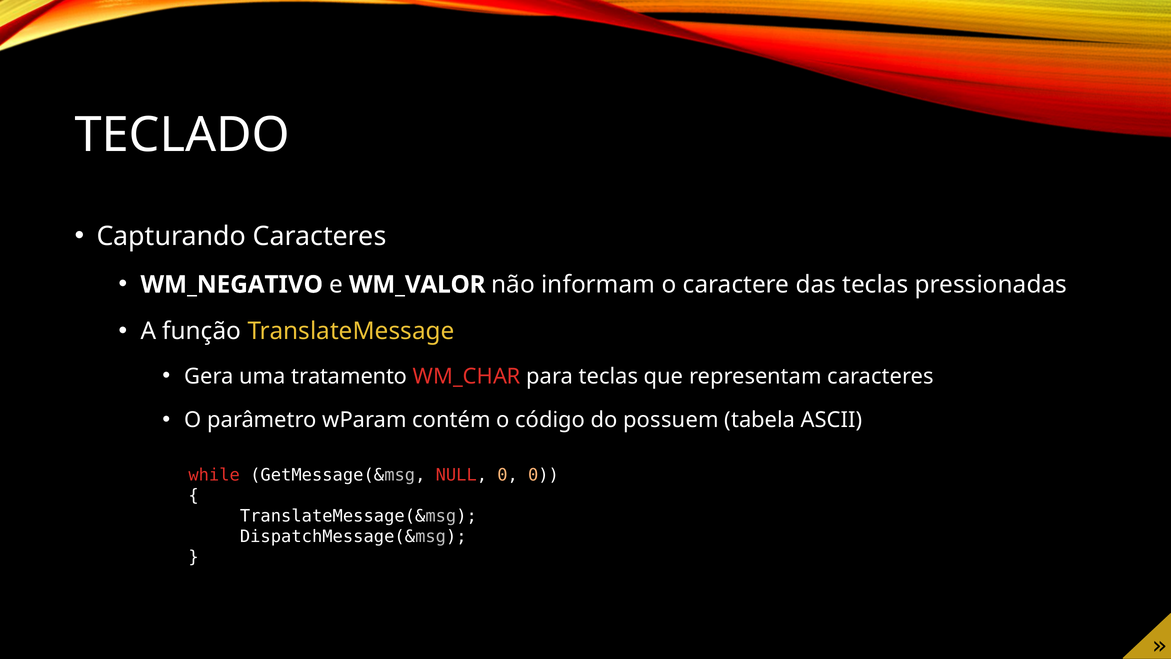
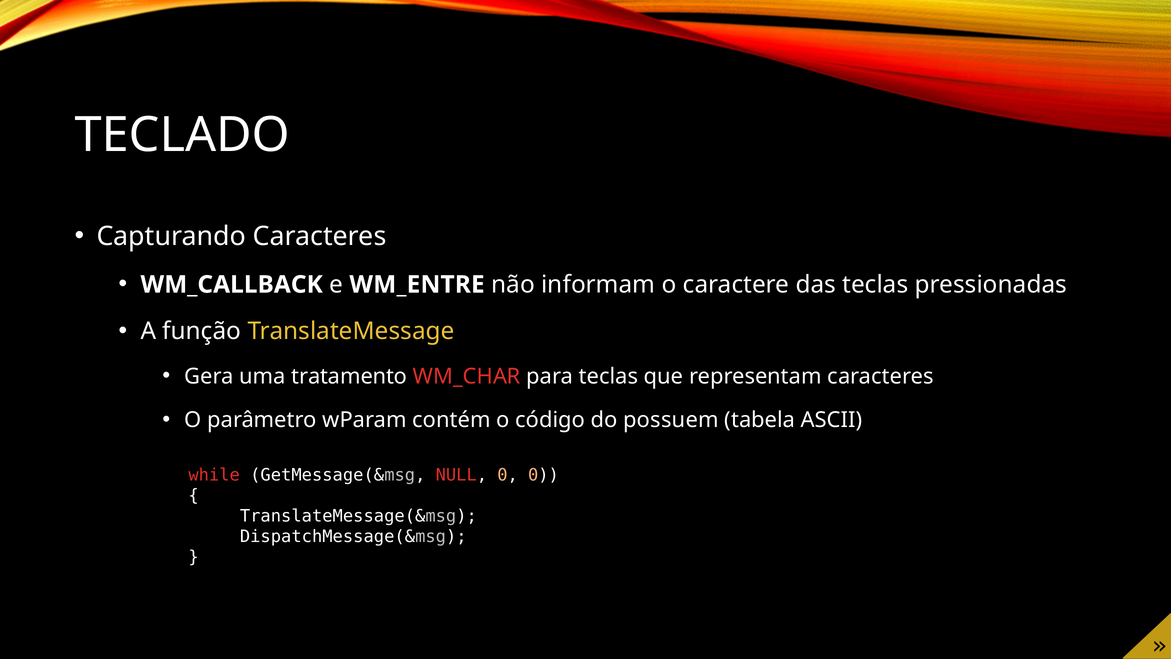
WM_NEGATIVO: WM_NEGATIVO -> WM_CALLBACK (232, 284)
WM_VALOR: WM_VALOR -> WM_ENTRE (417, 284)
